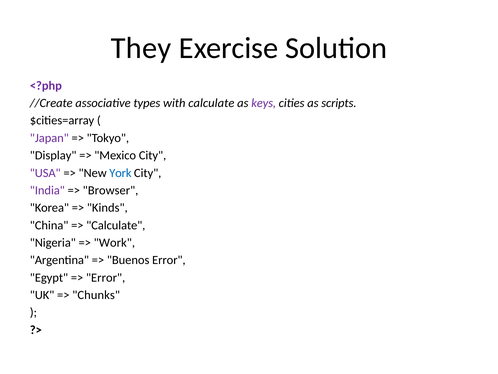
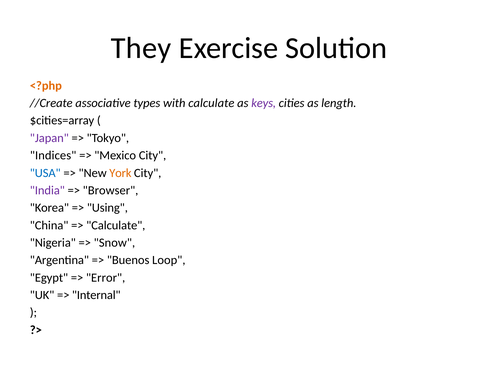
<?php colour: purple -> orange (46, 86)
scripts: scripts -> length (339, 103)
Display: Display -> Indices (53, 155)
USA colour: purple -> blue (45, 173)
York colour: blue -> orange (120, 173)
Kinds: Kinds -> Using (107, 208)
Work: Work -> Snow (114, 242)
Buenos Error: Error -> Loop (169, 260)
Chunks: Chunks -> Internal (96, 295)
